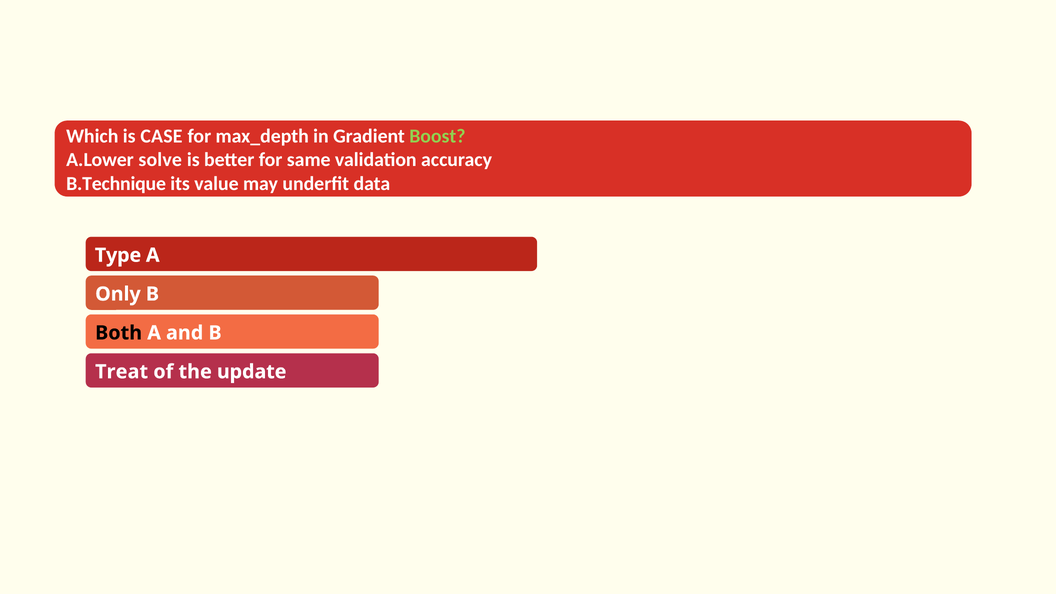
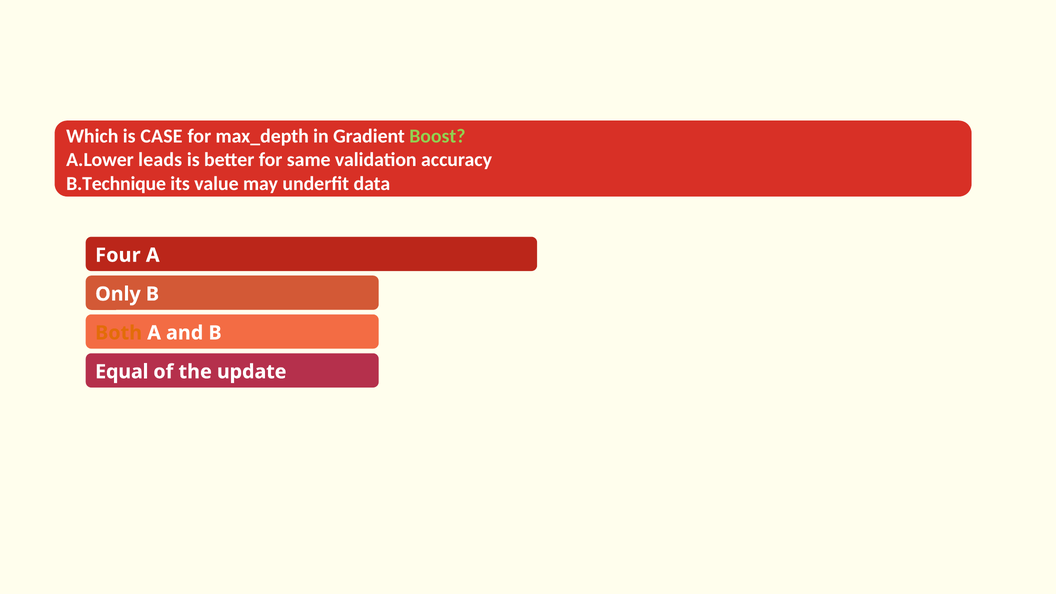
solve: solve -> leads (160, 160)
Type: Type -> Four (118, 255)
Both colour: black -> orange (119, 333)
Treat: Treat -> Equal (122, 372)
